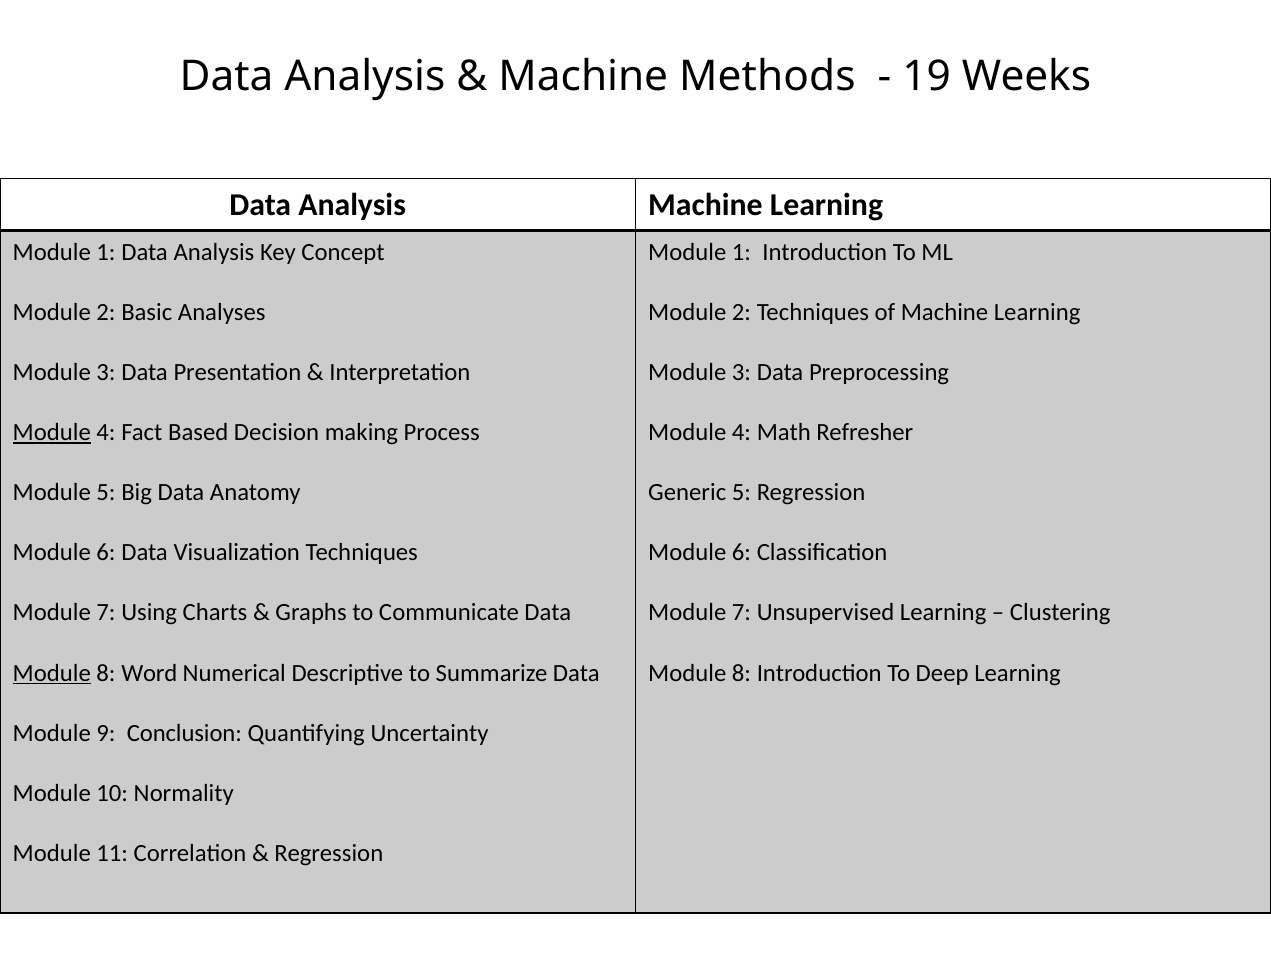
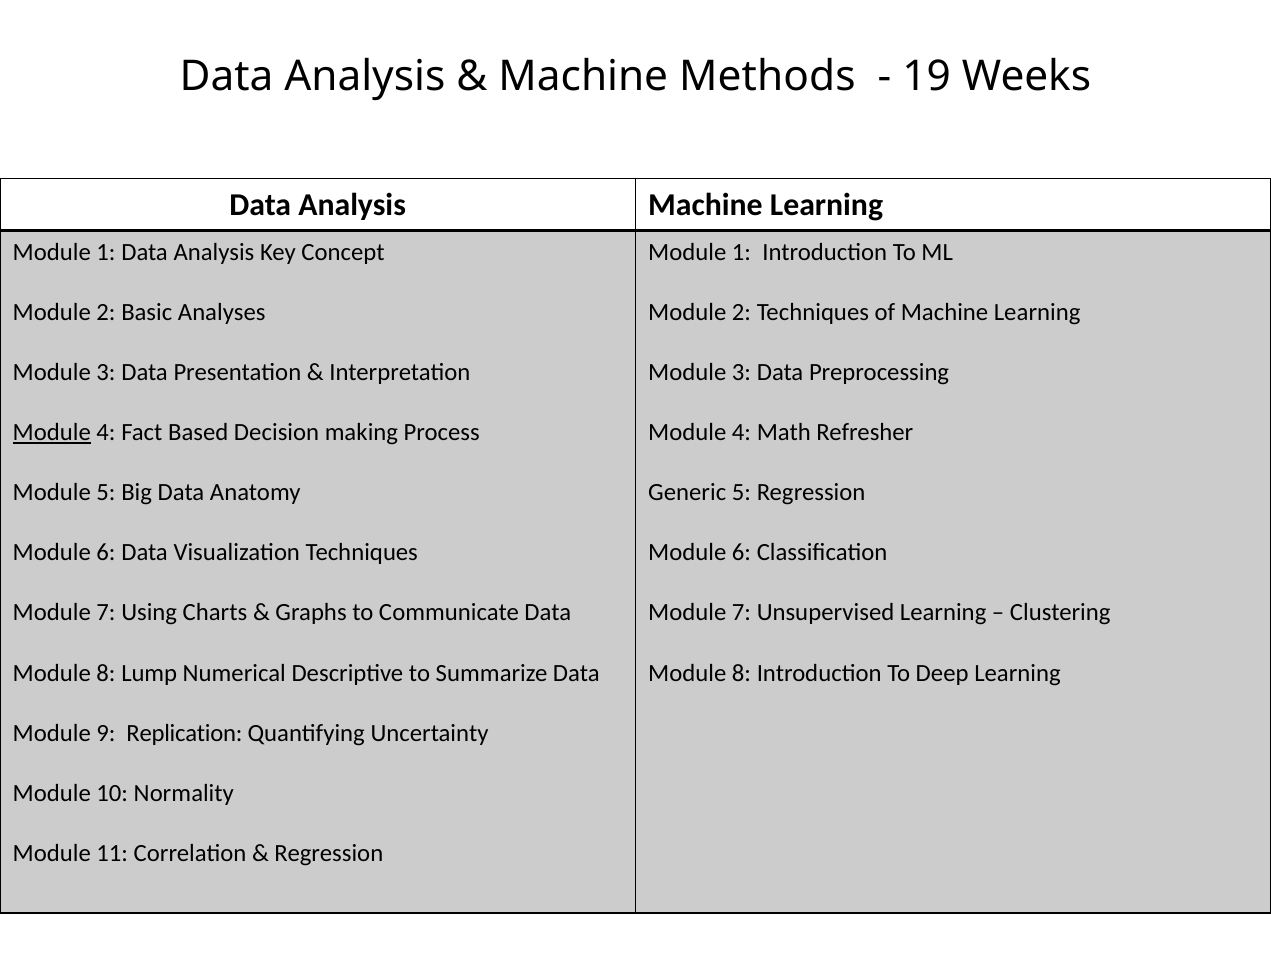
Module underline: present -> none (52, 673)
Word: Word -> Lump (149, 673)
Conclusion: Conclusion -> Replication (184, 733)
